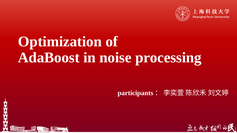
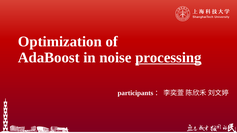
processing underline: none -> present (168, 58)
